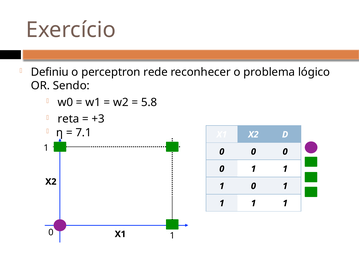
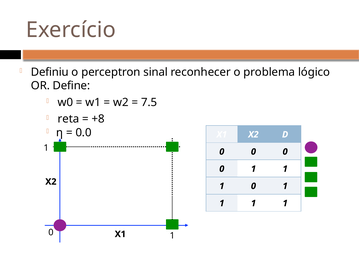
rede: rede -> sinal (156, 72)
Sendo: Sendo -> Define (71, 86)
5.8: 5.8 -> 7.5 (149, 102)
+3: +3 -> +8 (98, 119)
7.1: 7.1 -> 0.0 (84, 133)
